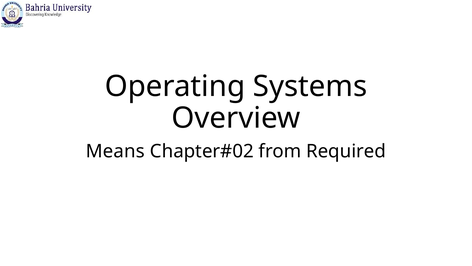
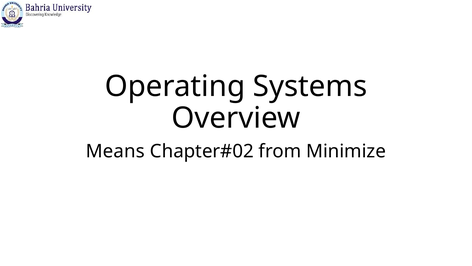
Required: Required -> Minimize (346, 151)
